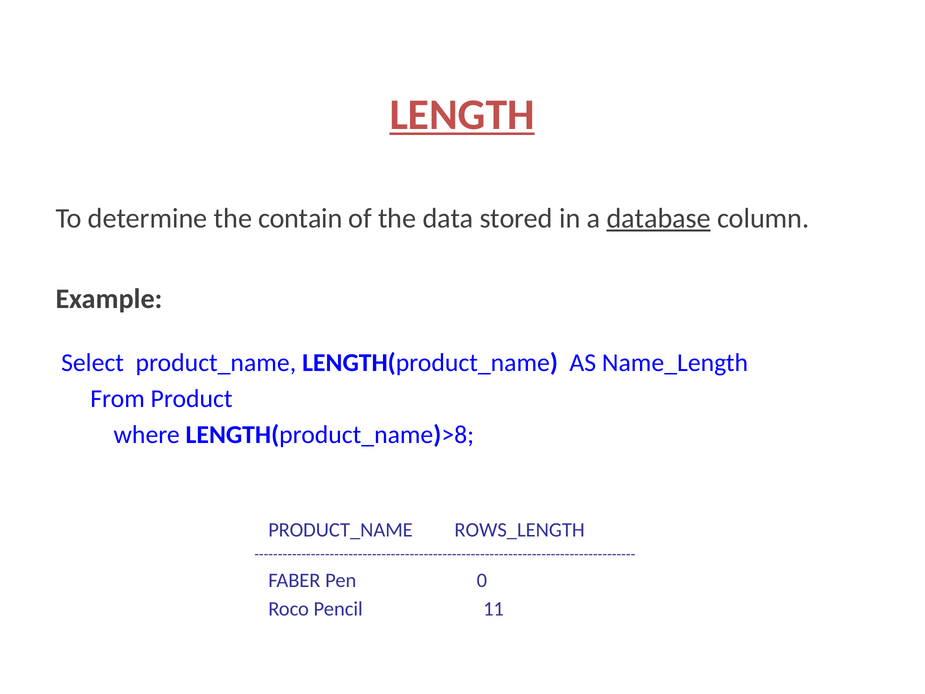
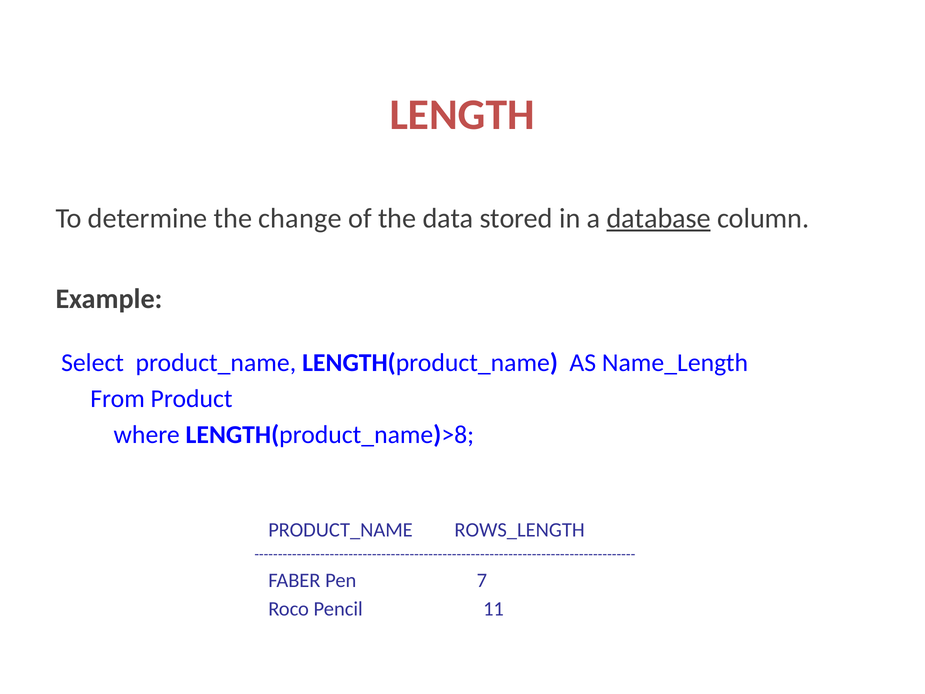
LENGTH underline: present -> none (462, 115)
contain: contain -> change (300, 218)
0: 0 -> 7 (482, 580)
